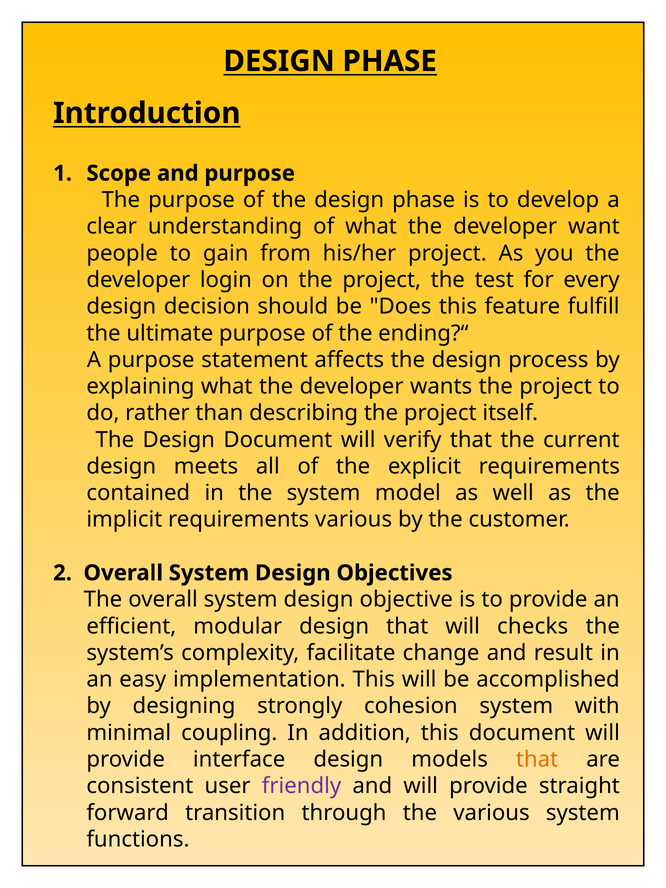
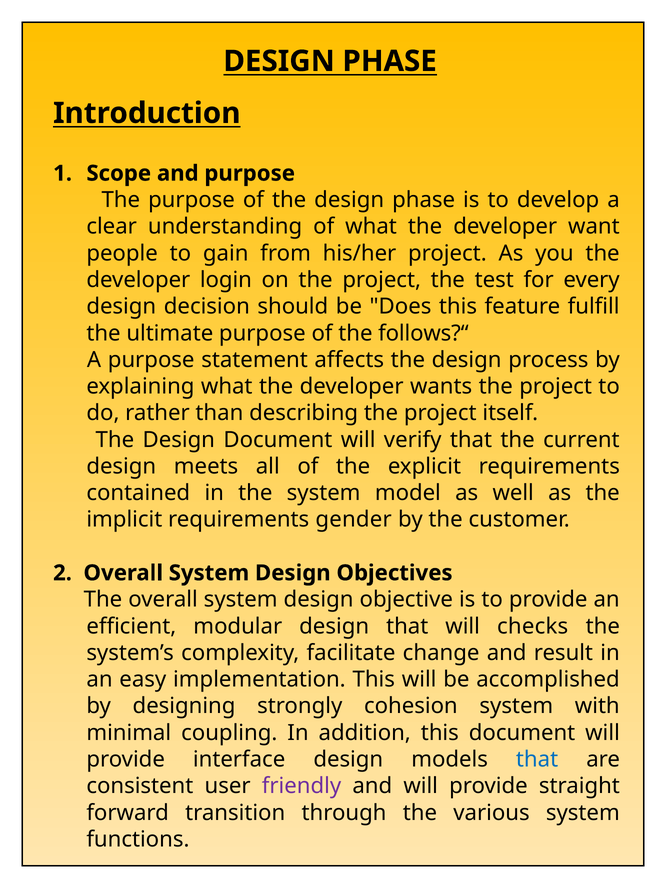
ending?“: ending?“ -> follows?“ (423, 333)
requirements various: various -> gender (354, 520)
that colour: orange -> blue (537, 759)
